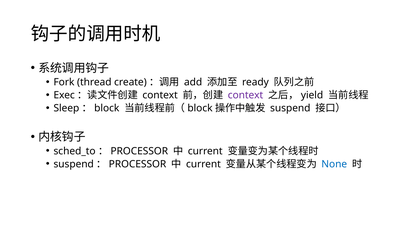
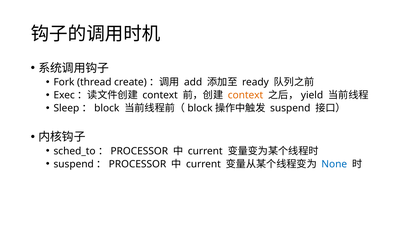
context colour: purple -> orange (246, 95)
